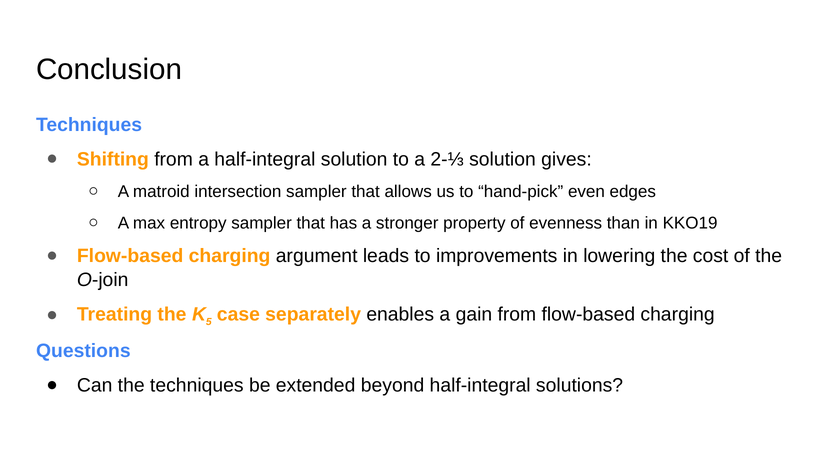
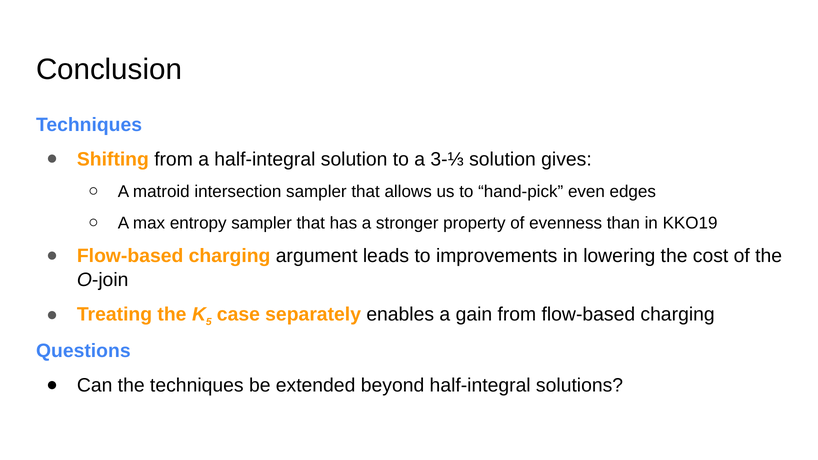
2-⅓: 2-⅓ -> 3-⅓ (447, 159)
